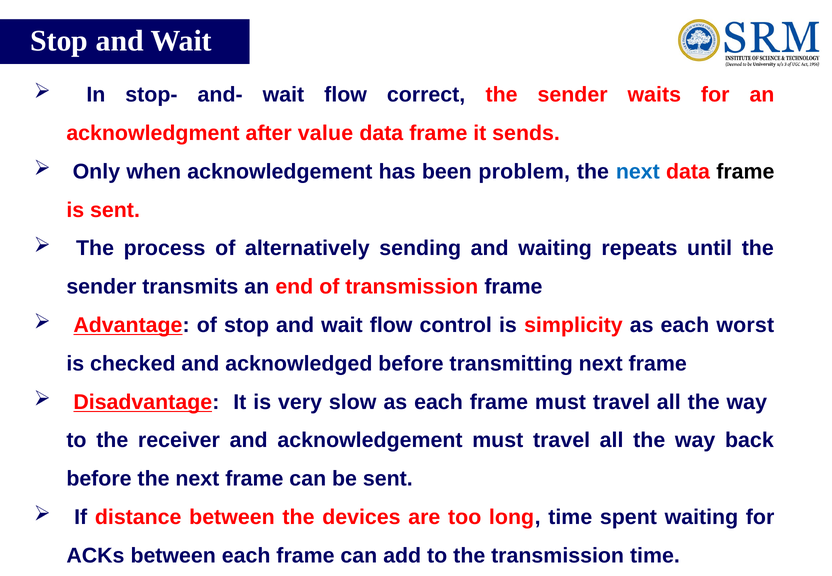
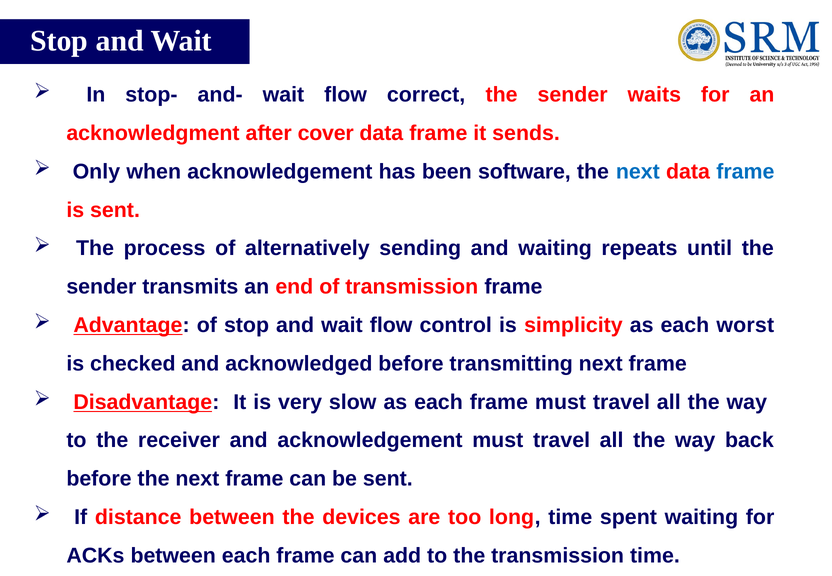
value: value -> cover (326, 133)
problem: problem -> software (524, 172)
frame colour: black -> blue (745, 172)
